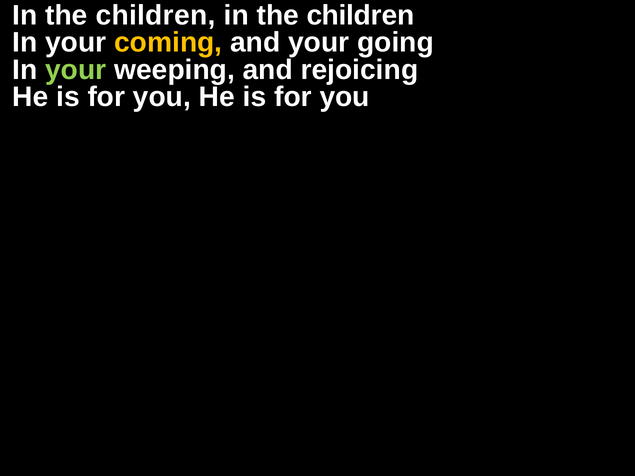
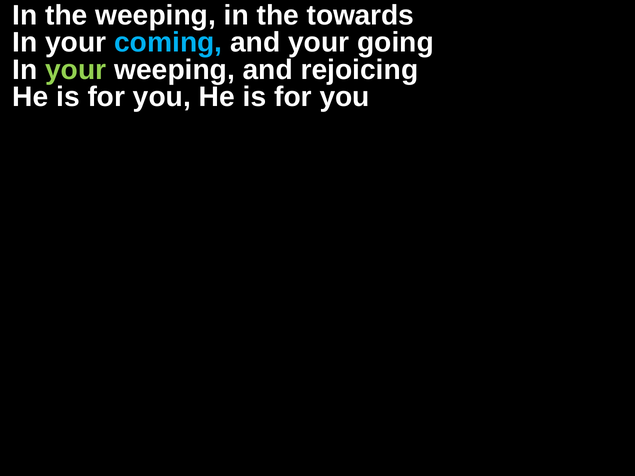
children: children -> weeping (156, 16)
children: children -> towards (360, 16)
coming colour: yellow -> light blue (168, 43)
